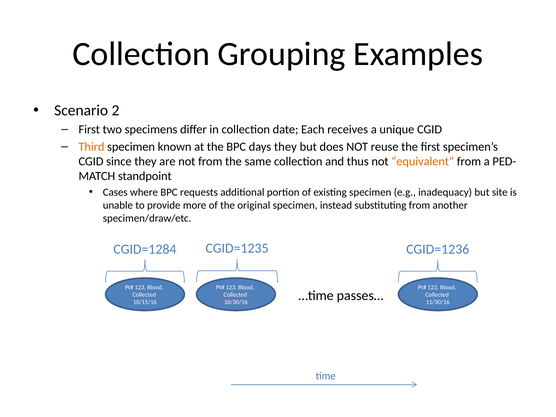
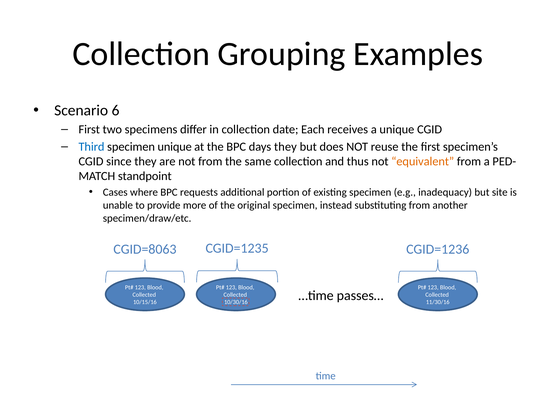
2: 2 -> 6 (116, 110)
Third colour: orange -> blue (91, 147)
specimen known: known -> unique (175, 147)
CGID=1284: CGID=1284 -> CGID=8063 (145, 249)
